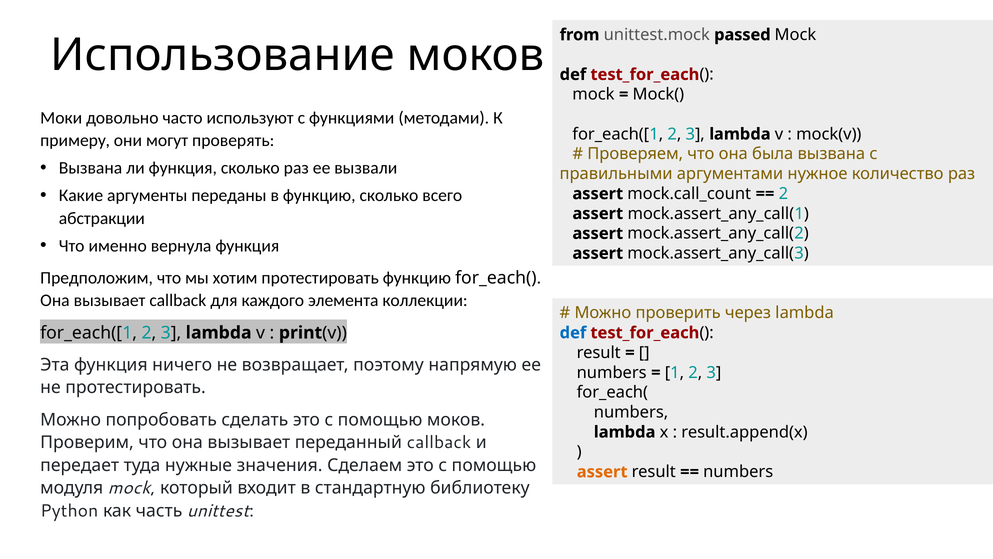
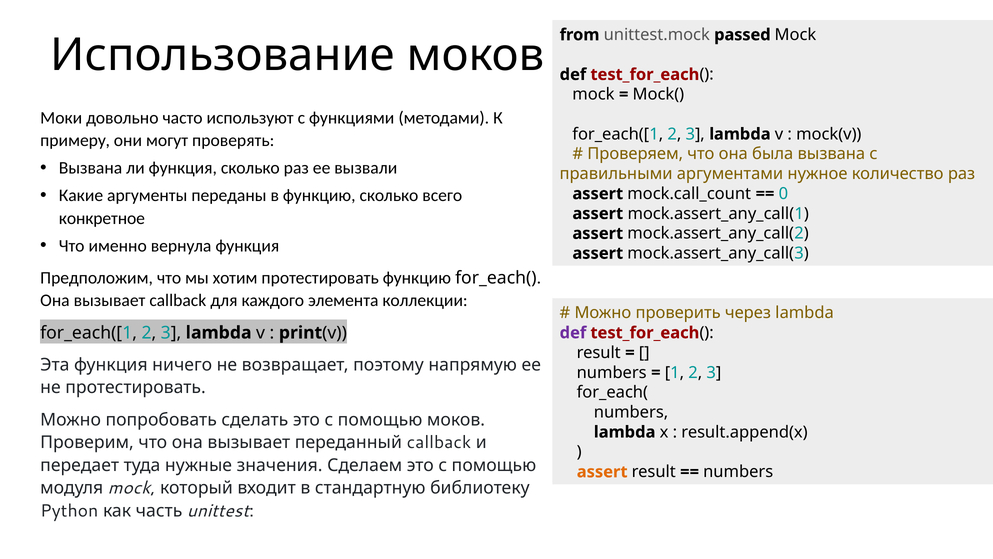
2: 2 -> 0 (783, 194)
абстракции: абстракции -> конкретное (102, 218)
def colour: blue -> purple (573, 333)
